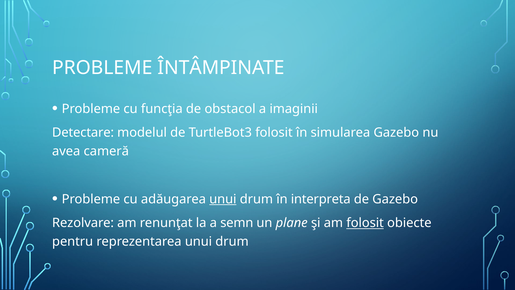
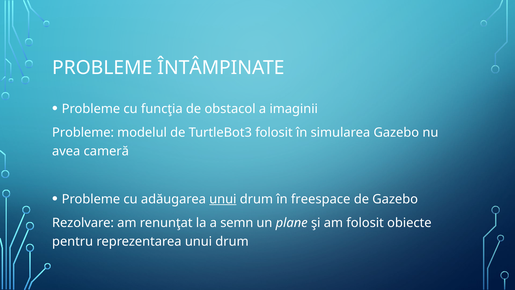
Detectare: Detectare -> Probleme (83, 133)
interpreta: interpreta -> freespace (321, 199)
folosit underline: present -> none (365, 223)
